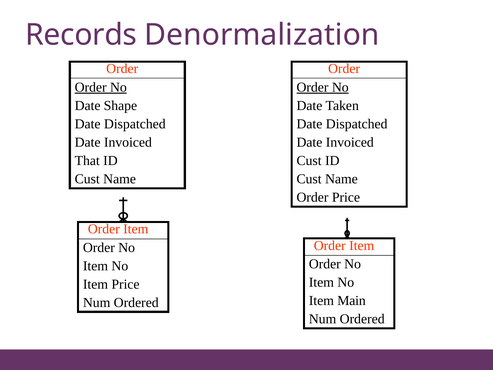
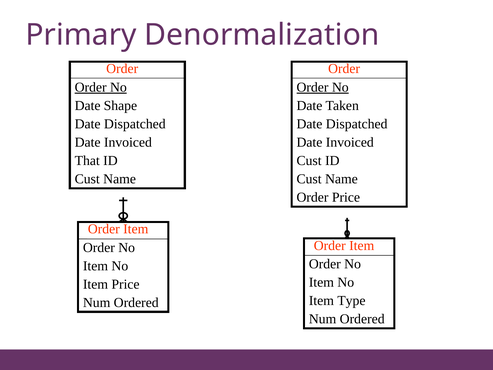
Records: Records -> Primary (81, 35)
Main: Main -> Type (351, 300)
